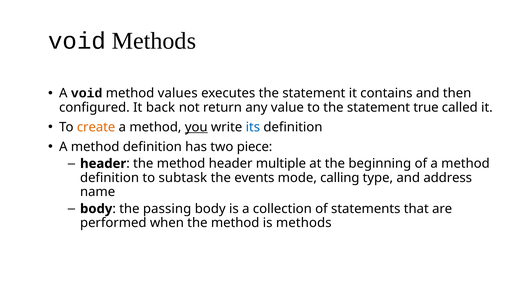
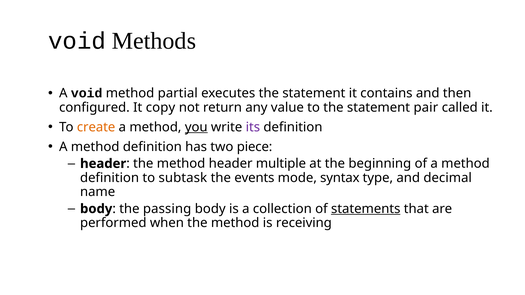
values: values -> partial (178, 93)
back: back -> copy (161, 108)
true: true -> pair (426, 108)
its colour: blue -> purple (253, 127)
calling: calling -> syntax (340, 178)
address: address -> decimal (448, 178)
statements underline: none -> present (366, 209)
is methods: methods -> receiving (304, 223)
